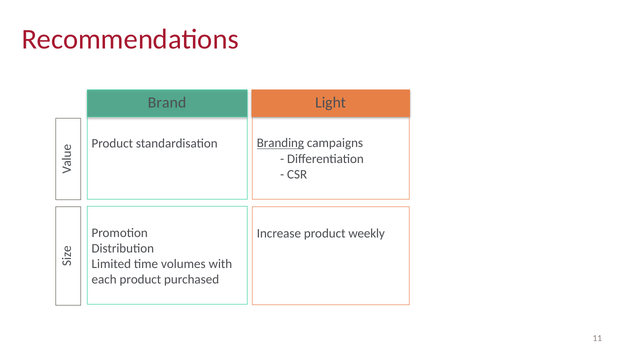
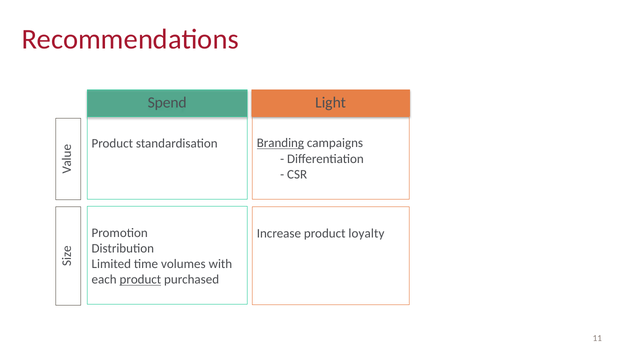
Brand: Brand -> Spend (167, 103)
weekly: weekly -> loyalty (366, 233)
product underline: none -> present (140, 280)
